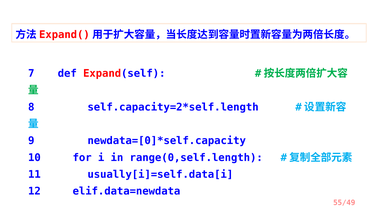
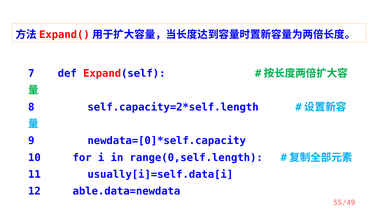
elif.data=newdata: elif.data=newdata -> able.data=newdata (126, 191)
